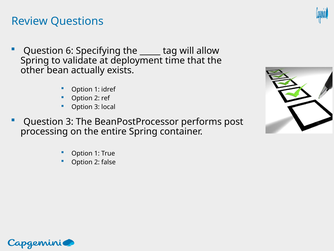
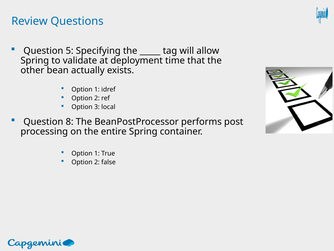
6: 6 -> 5 (70, 51)
Question 3: 3 -> 8 (70, 122)
